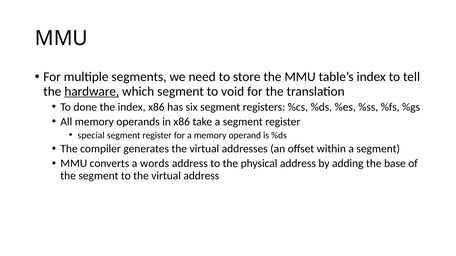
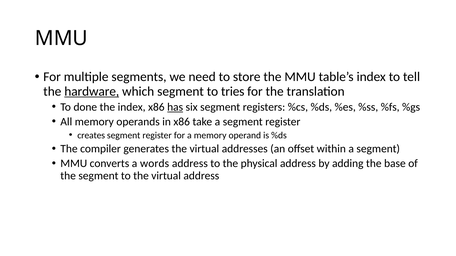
void: void -> tries (233, 91)
has underline: none -> present (175, 107)
special: special -> creates (91, 136)
